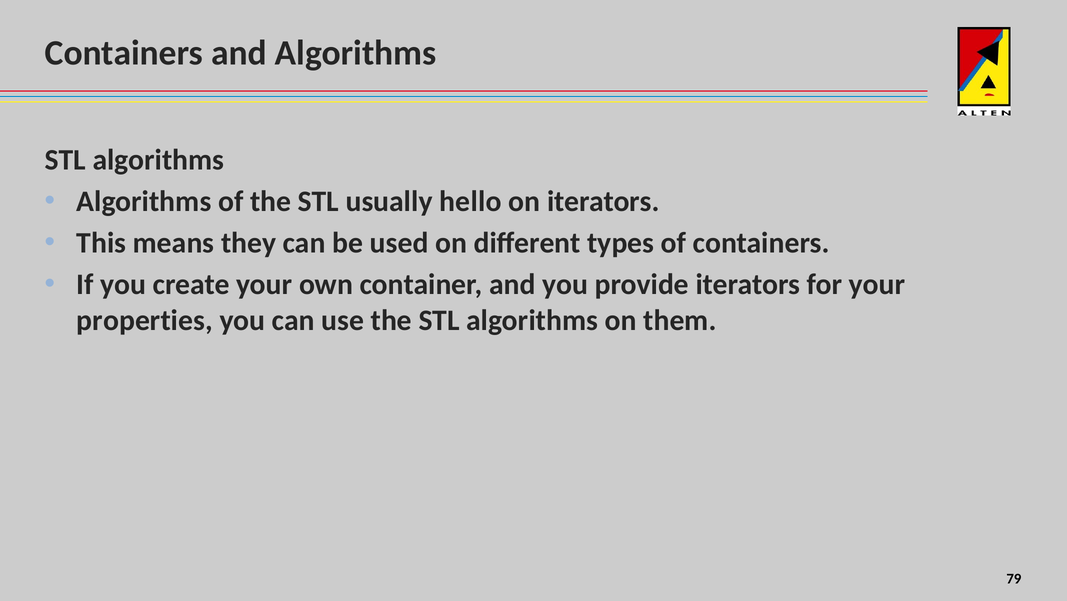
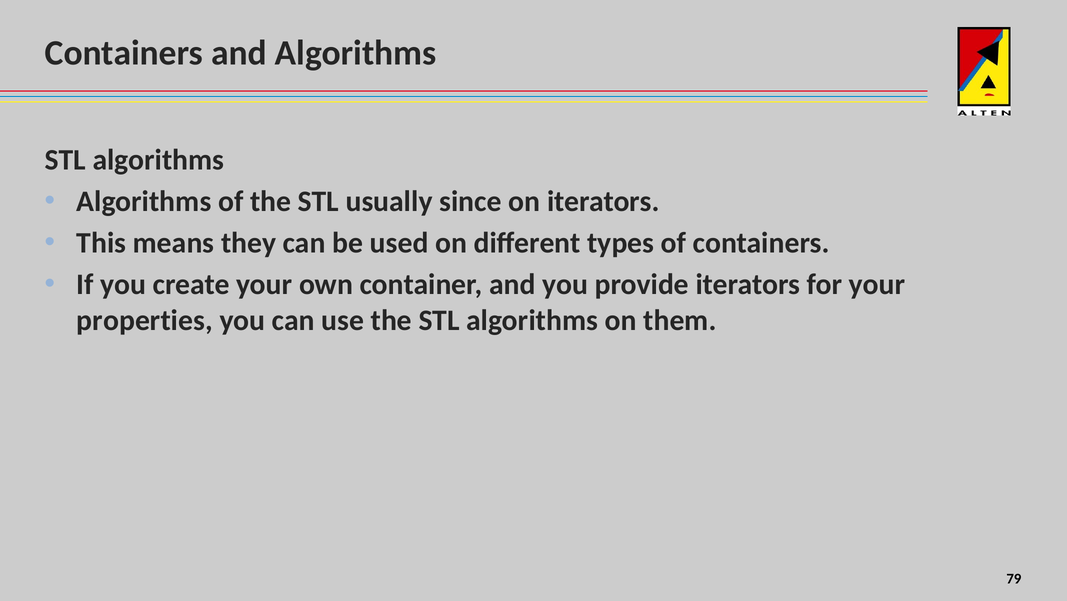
hello: hello -> since (470, 202)
